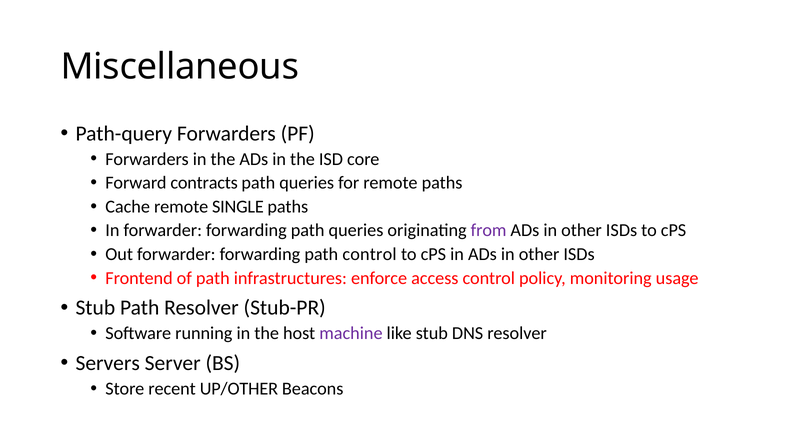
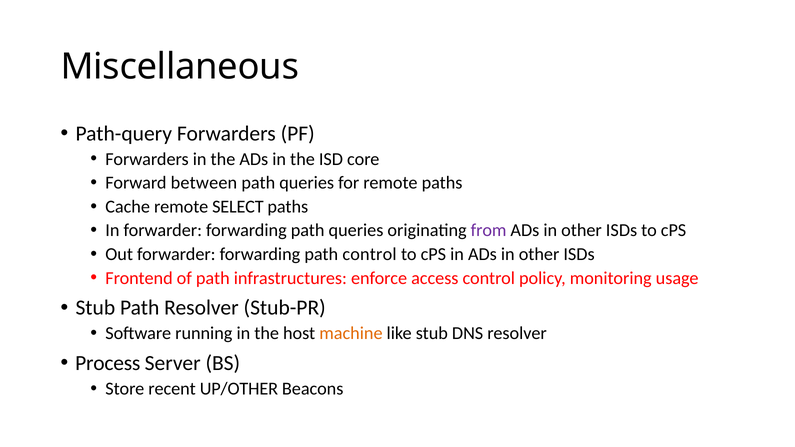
contracts: contracts -> between (204, 183)
SINGLE: SINGLE -> SELECT (238, 207)
machine colour: purple -> orange (351, 333)
Servers: Servers -> Process (108, 363)
